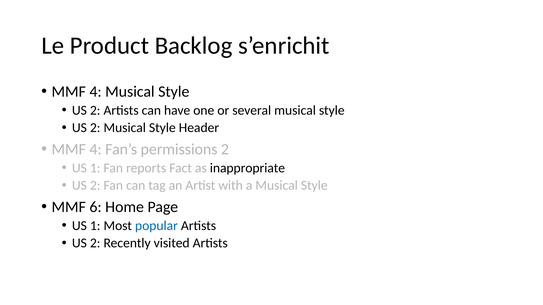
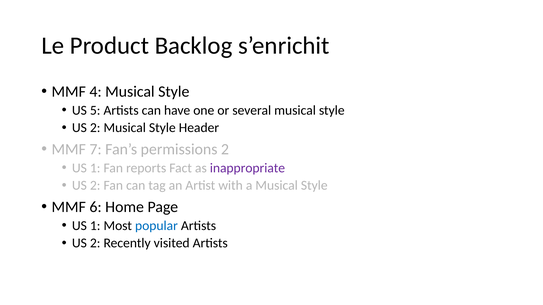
2: 2 -> 5 (95, 111)
4: 4 -> 7 (96, 150)
inappropriate colour: black -> purple (247, 168)
